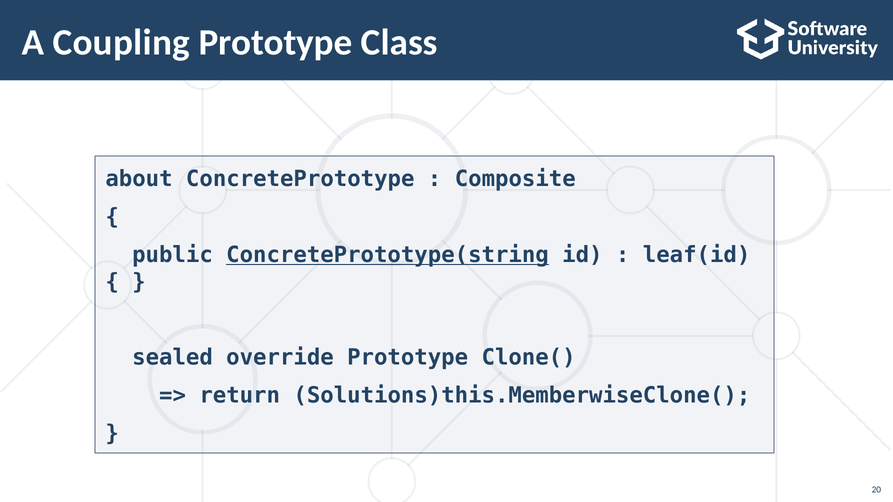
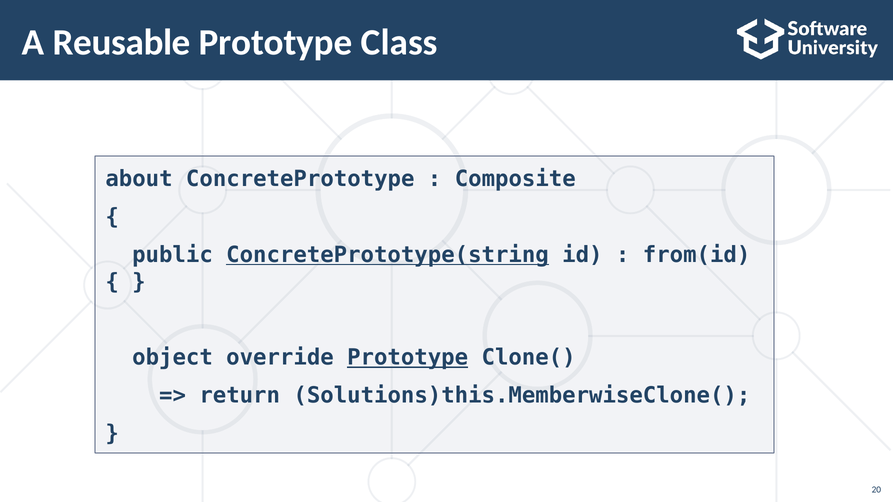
Coupling: Coupling -> Reusable (122, 42)
leaf(id: leaf(id -> from(id (697, 255)
sealed: sealed -> object (173, 358)
Prototype underline: none -> present (408, 358)
